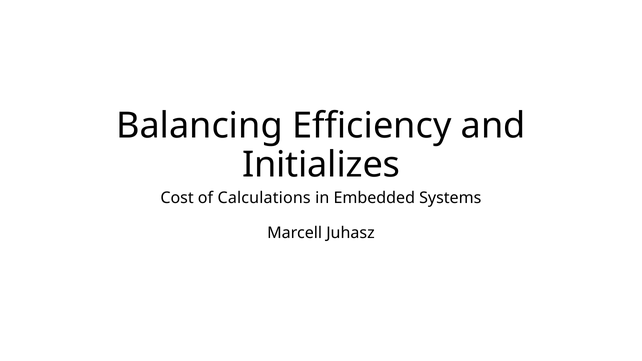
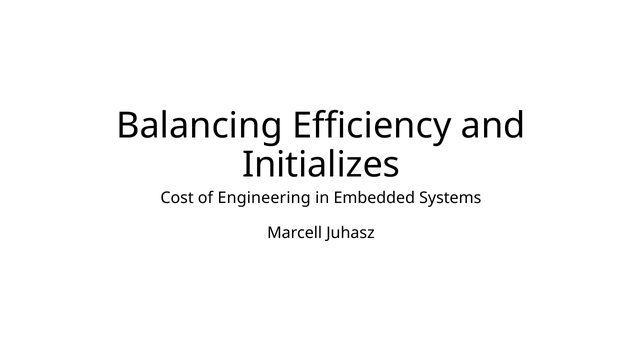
Calculations: Calculations -> Engineering (264, 198)
